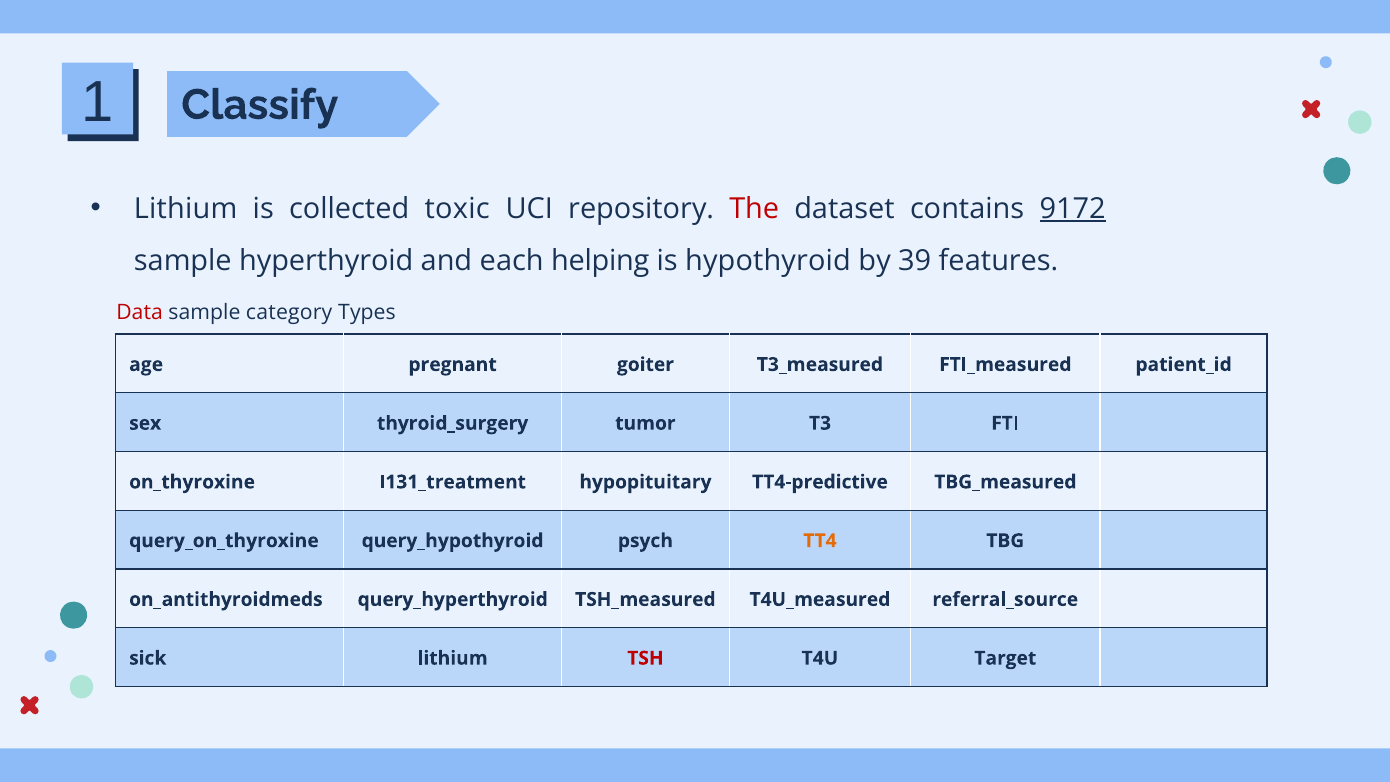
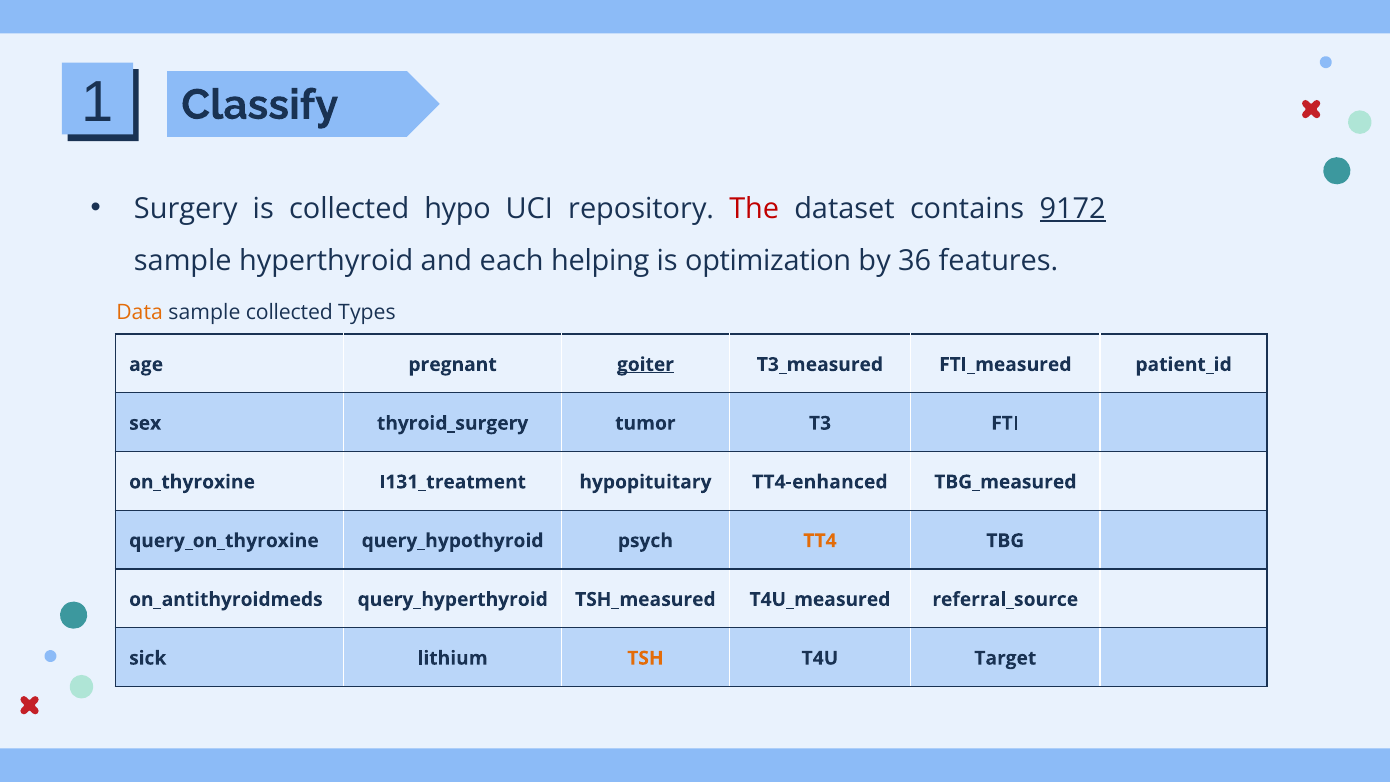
Lithium: Lithium -> Surgery (186, 209)
toxic: toxic -> hypo (457, 209)
hypothyroid: hypothyroid -> optimization (768, 261)
39: 39 -> 36 (915, 261)
Data colour: red -> orange (140, 313)
sample category: category -> collected (289, 313)
goiter underline: none -> present (645, 365)
TT4-predictive: TT4-predictive -> TT4-enhanced (820, 482)
TSH colour: red -> orange (645, 658)
